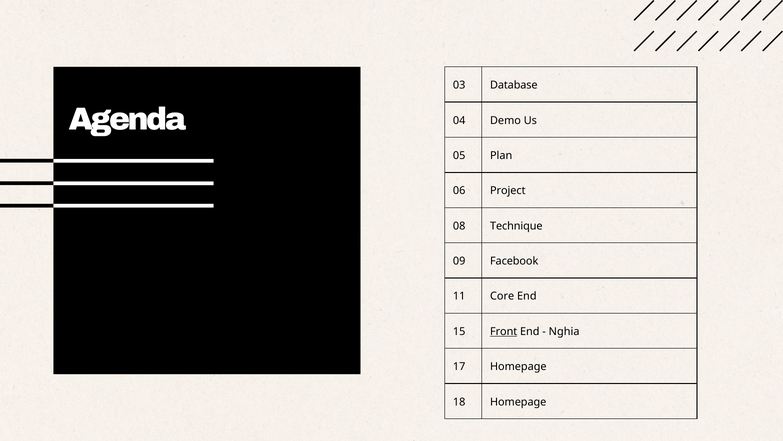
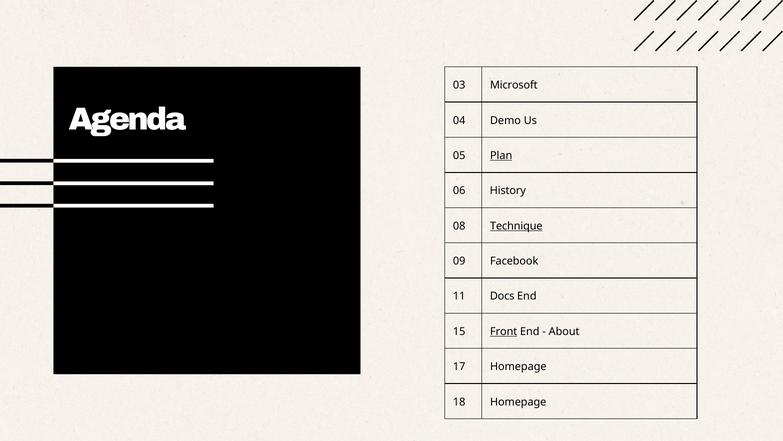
Database: Database -> Microsoft (514, 85)
Plan underline: none -> present (501, 155)
Project: Project -> History (508, 191)
Technique underline: none -> present (516, 226)
Core: Core -> Docs (502, 296)
Nghia: Nghia -> About (564, 331)
